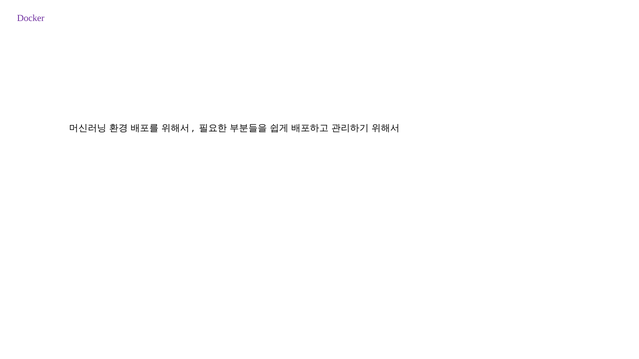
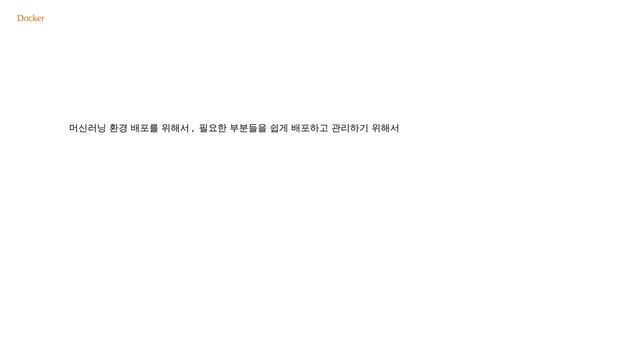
Docker colour: purple -> orange (31, 18)
